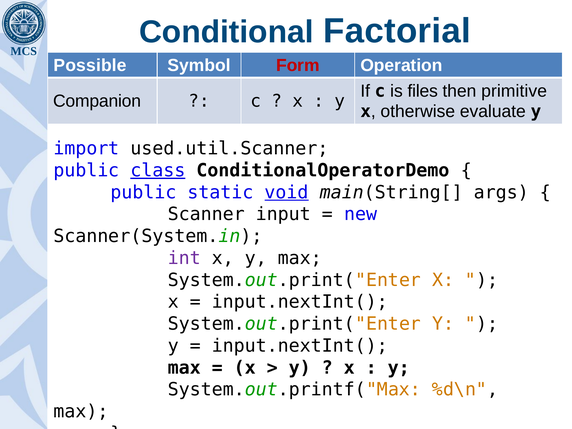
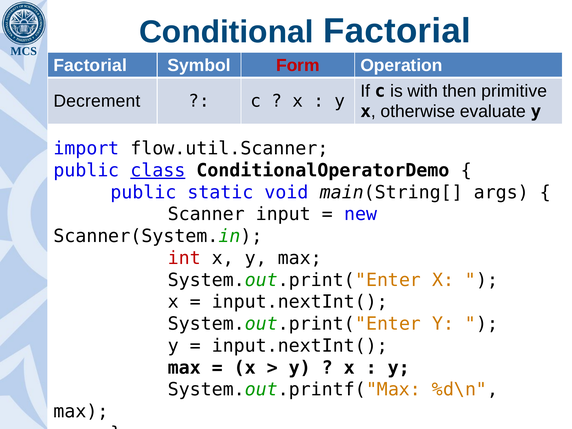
Possible: Possible -> Factorial (90, 65)
files: files -> with (423, 91)
Companion: Companion -> Decrement (97, 101)
used.util.Scanner: used.util.Scanner -> flow.util.Scanner (229, 149)
void underline: present -> none (287, 192)
int colour: purple -> red (184, 258)
